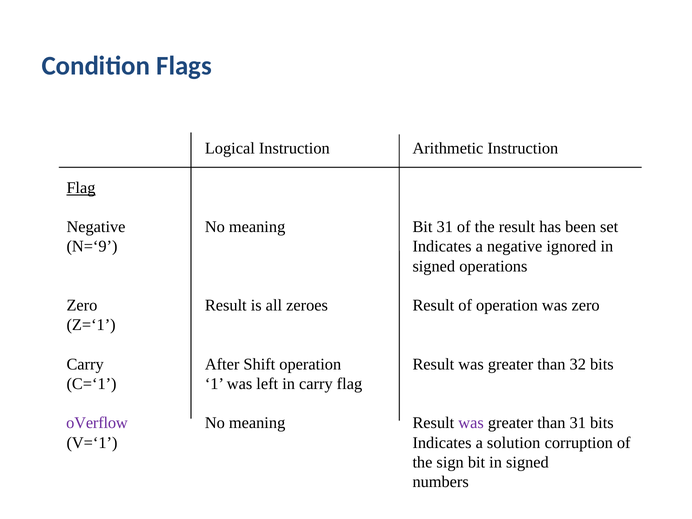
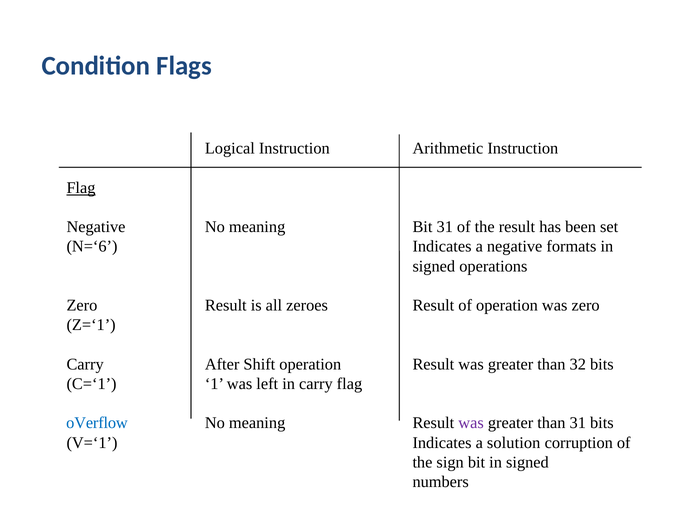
N=‘9: N=‘9 -> N=‘6 (92, 247)
ignored: ignored -> formats (571, 247)
oVerflow colour: purple -> blue (97, 423)
